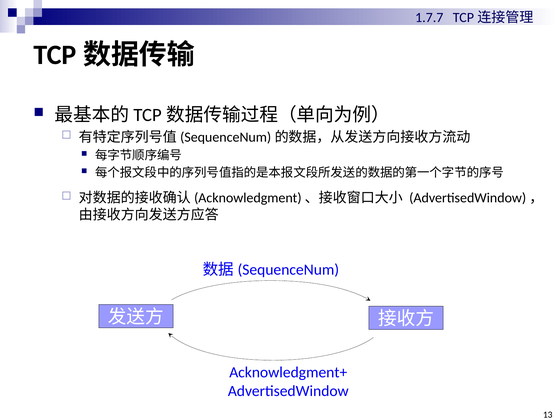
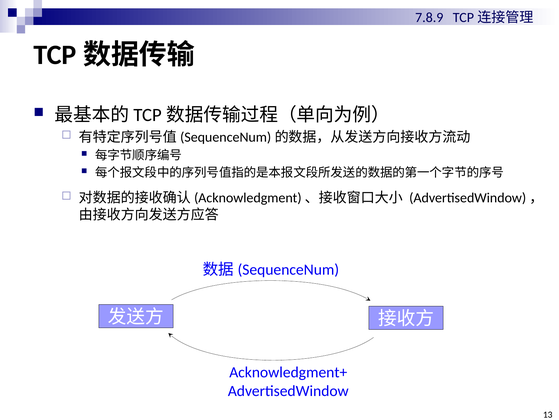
1.7.7: 1.7.7 -> 7.8.9 (429, 17)
